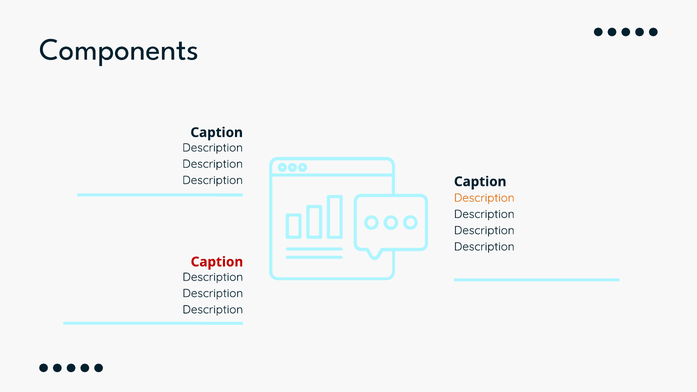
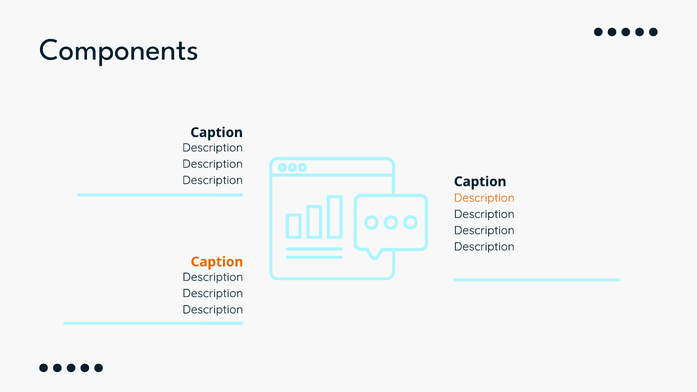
Caption colour: red -> orange (217, 262)
